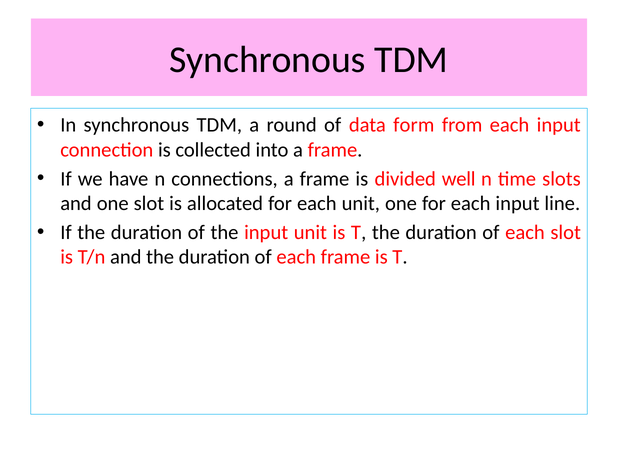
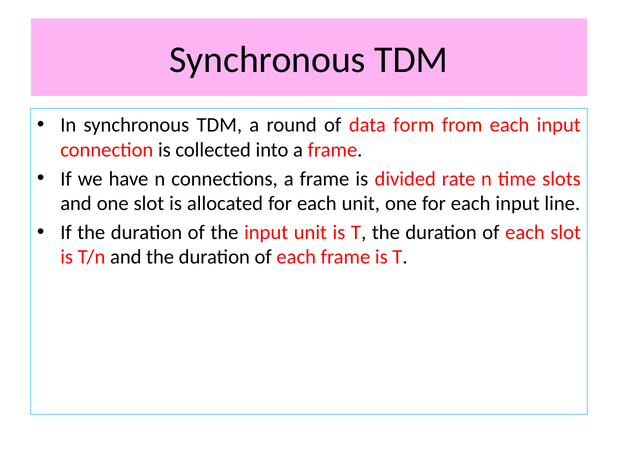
well: well -> rate (459, 179)
